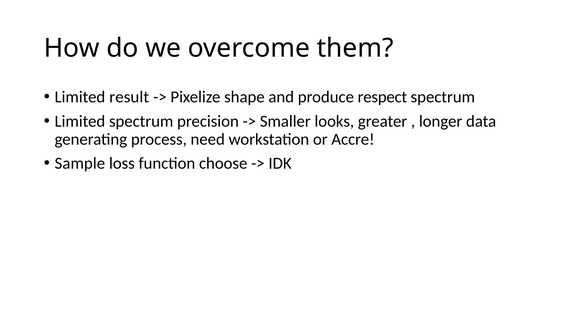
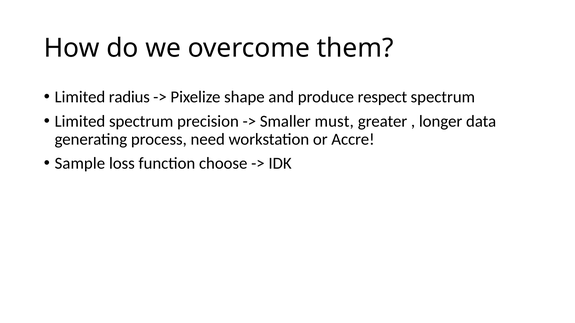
result: result -> radius (129, 97)
looks: looks -> must (334, 121)
